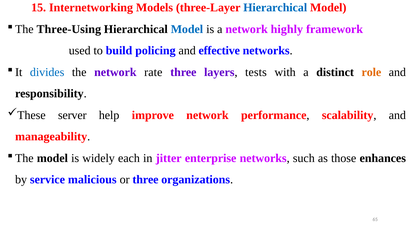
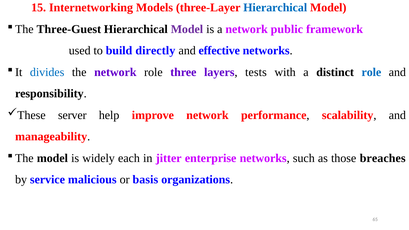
Three-Using: Three-Using -> Three-Guest (69, 29)
Model colour: blue -> purple (187, 29)
highly: highly -> public (287, 29)
policing: policing -> directly (155, 51)
network rate: rate -> role (153, 72)
role colour: orange -> blue (371, 72)
enhances: enhances -> breaches (383, 158)
or three: three -> basis (145, 180)
